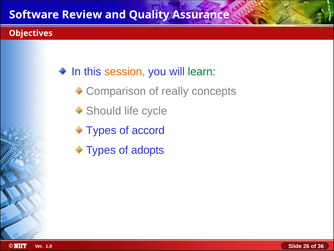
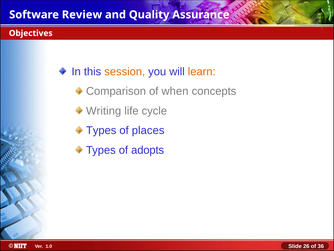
learn colour: green -> orange (202, 71)
really: really -> when (175, 91)
Should: Should -> Writing (104, 111)
accord: accord -> places (148, 130)
